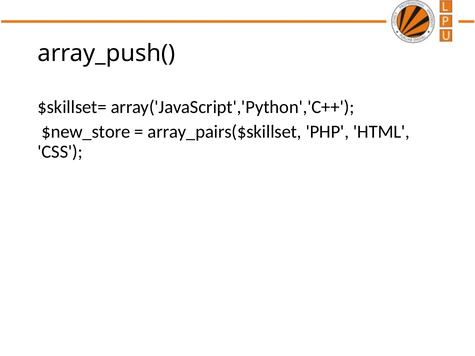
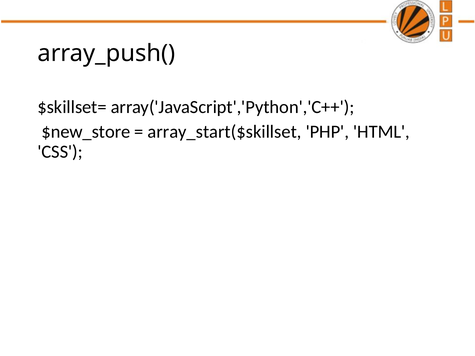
array_pairs($skillset: array_pairs($skillset -> array_start($skillset (225, 132)
